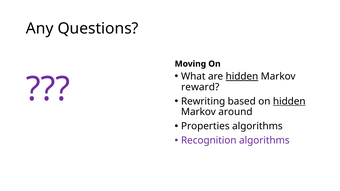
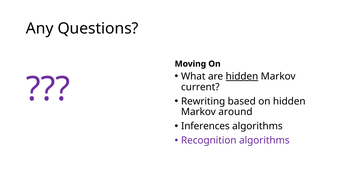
reward: reward -> current (200, 87)
hidden underline: present -> none (289, 101)
Properties: Properties -> Inferences (205, 126)
